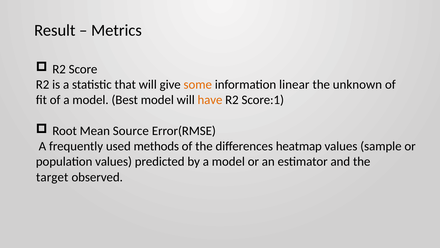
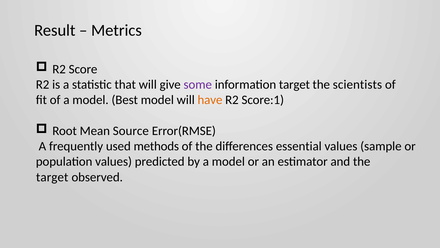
some colour: orange -> purple (198, 84)
information linear: linear -> target (294, 84)
unknown: unknown -> scientists (357, 84)
heatmap: heatmap -> essential (299, 146)
